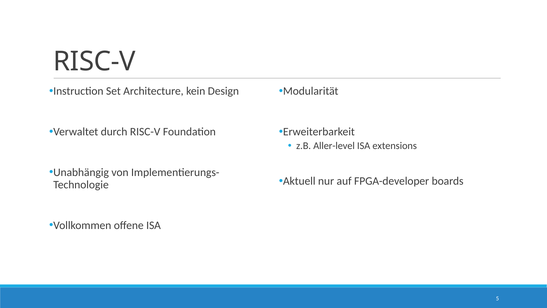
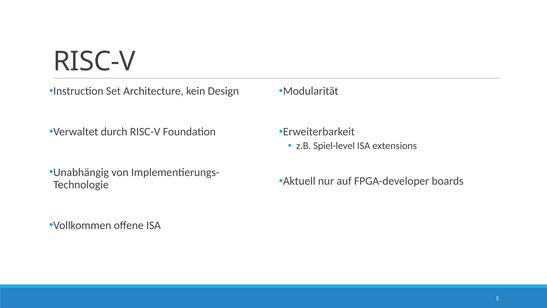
Aller-level: Aller-level -> Spiel-level (334, 146)
